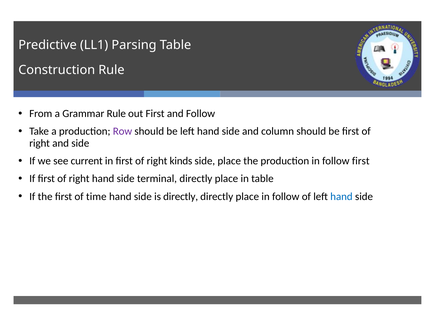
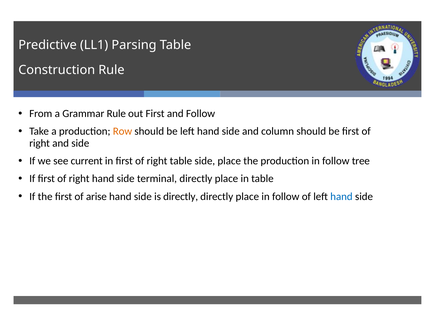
Row colour: purple -> orange (123, 132)
right kinds: kinds -> table (181, 161)
follow first: first -> tree (361, 161)
time: time -> arise (96, 197)
